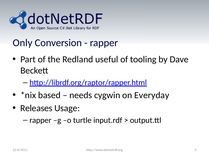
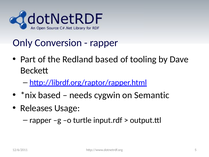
Redland useful: useful -> based (107, 59)
Everyday: Everyday -> Semantic (152, 95)
